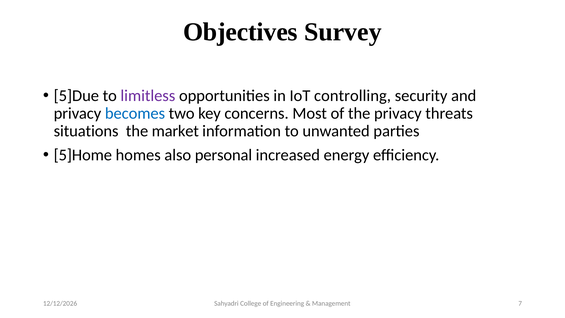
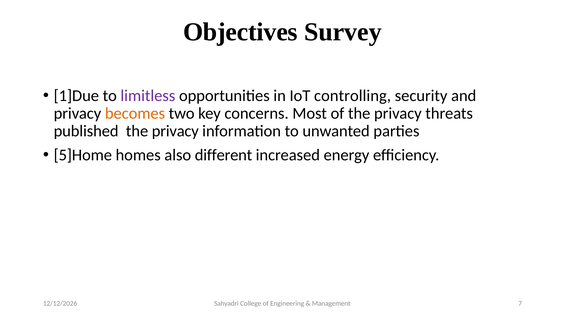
5]Due: 5]Due -> 1]Due (76, 96)
becomes colour: blue -> orange (135, 113)
situations: situations -> published (86, 131)
market: market -> privacy (175, 131)
personal: personal -> different (224, 155)
